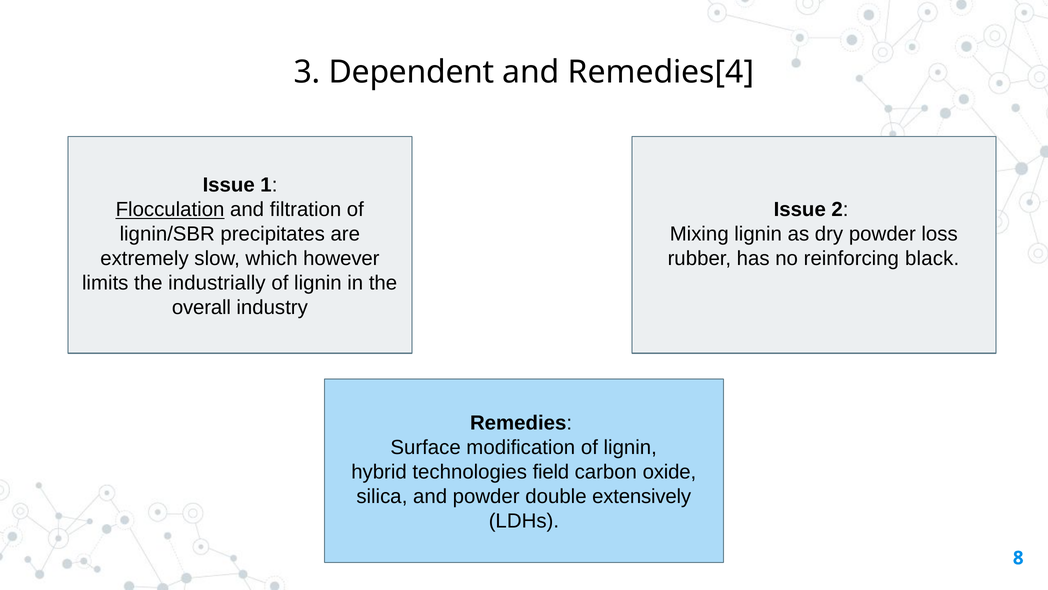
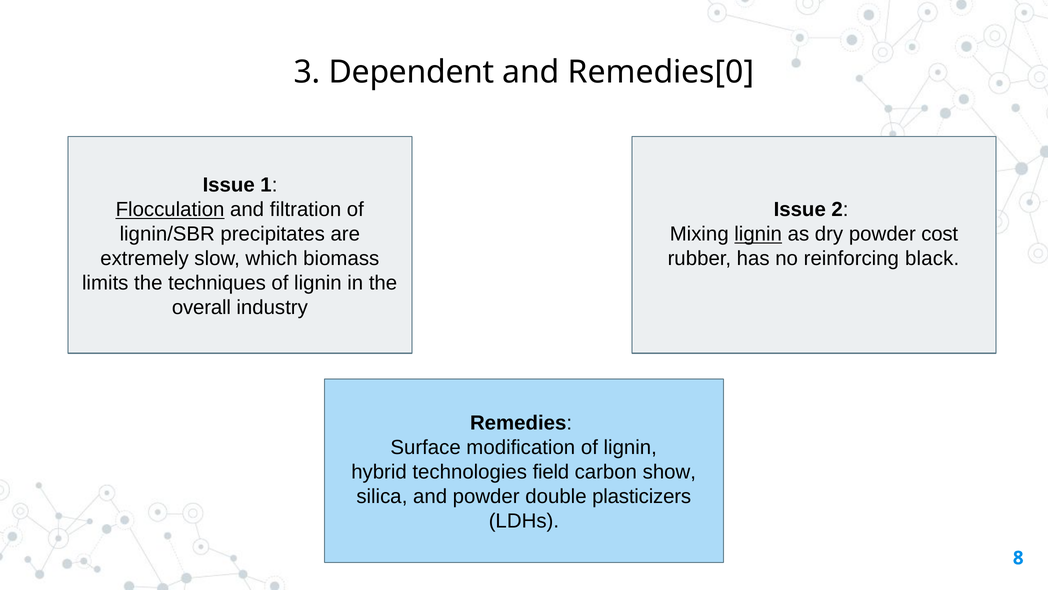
Remedies[4: Remedies[4 -> Remedies[0 (661, 72)
lignin underline: none -> present (758, 234)
loss: loss -> cost (940, 234)
however: however -> biomass (341, 258)
industrially: industrially -> techniques (217, 283)
oxide: oxide -> show (669, 472)
extensively: extensively -> plasticizers (642, 496)
